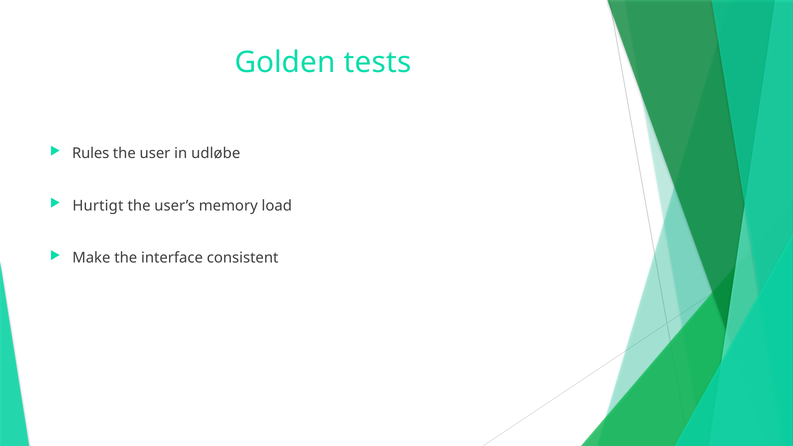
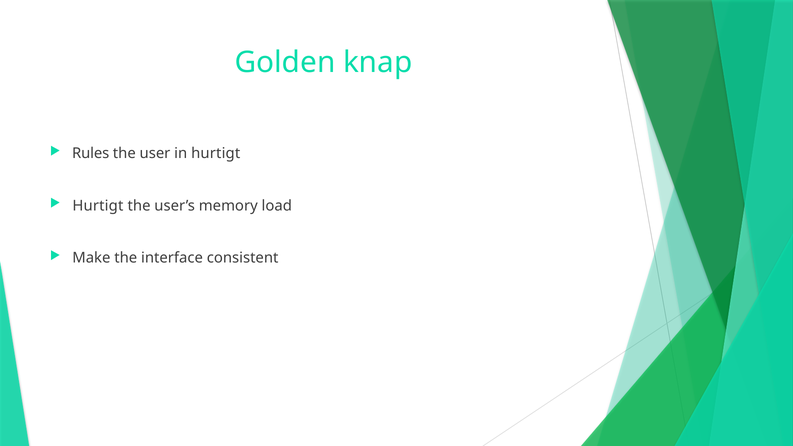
tests: tests -> knap (378, 63)
in udløbe: udløbe -> hurtigt (216, 153)
